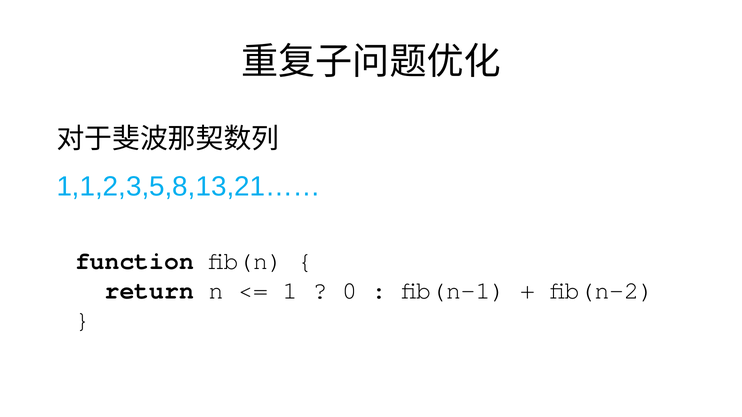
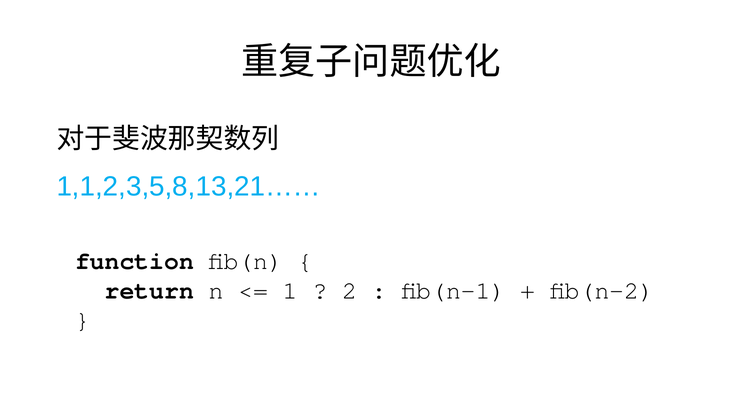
0: 0 -> 2 (350, 291)
